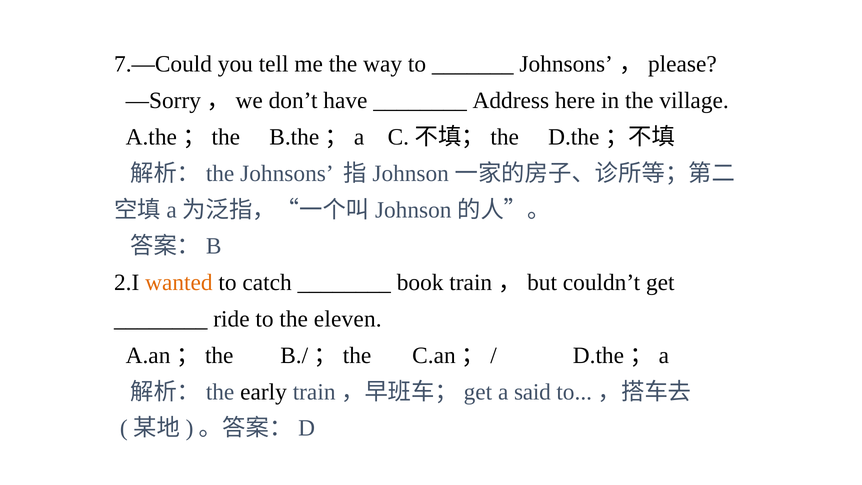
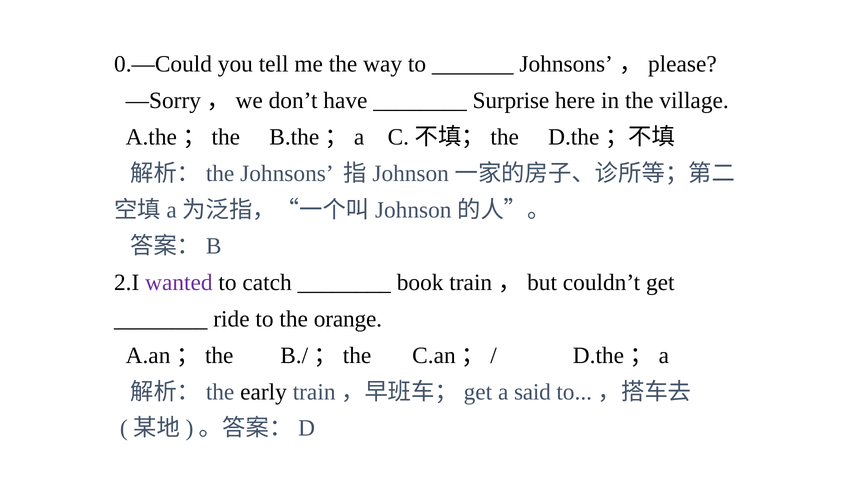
7.—Could: 7.—Could -> 0.—Could (163, 64)
Address: Address -> Surprise (511, 101)
wanted colour: orange -> purple (179, 283)
eleven: eleven -> orange (348, 319)
